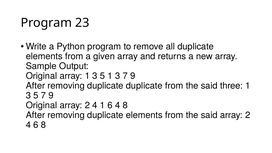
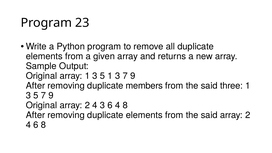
duplicate duplicate: duplicate -> members (144, 86)
4 1: 1 -> 3 (102, 105)
